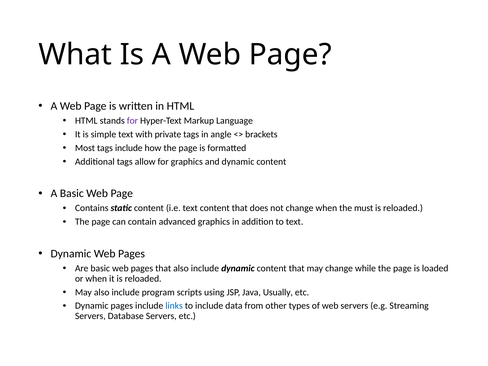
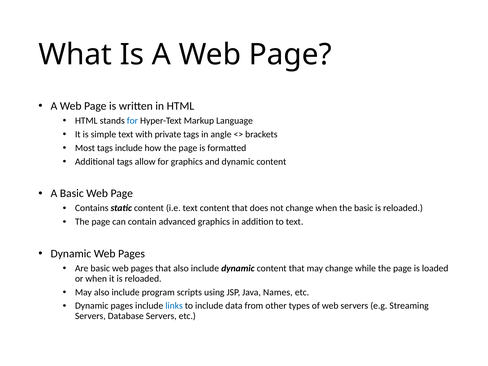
for colour: purple -> blue (132, 121)
the must: must -> basic (364, 208)
Usually: Usually -> Names (278, 292)
